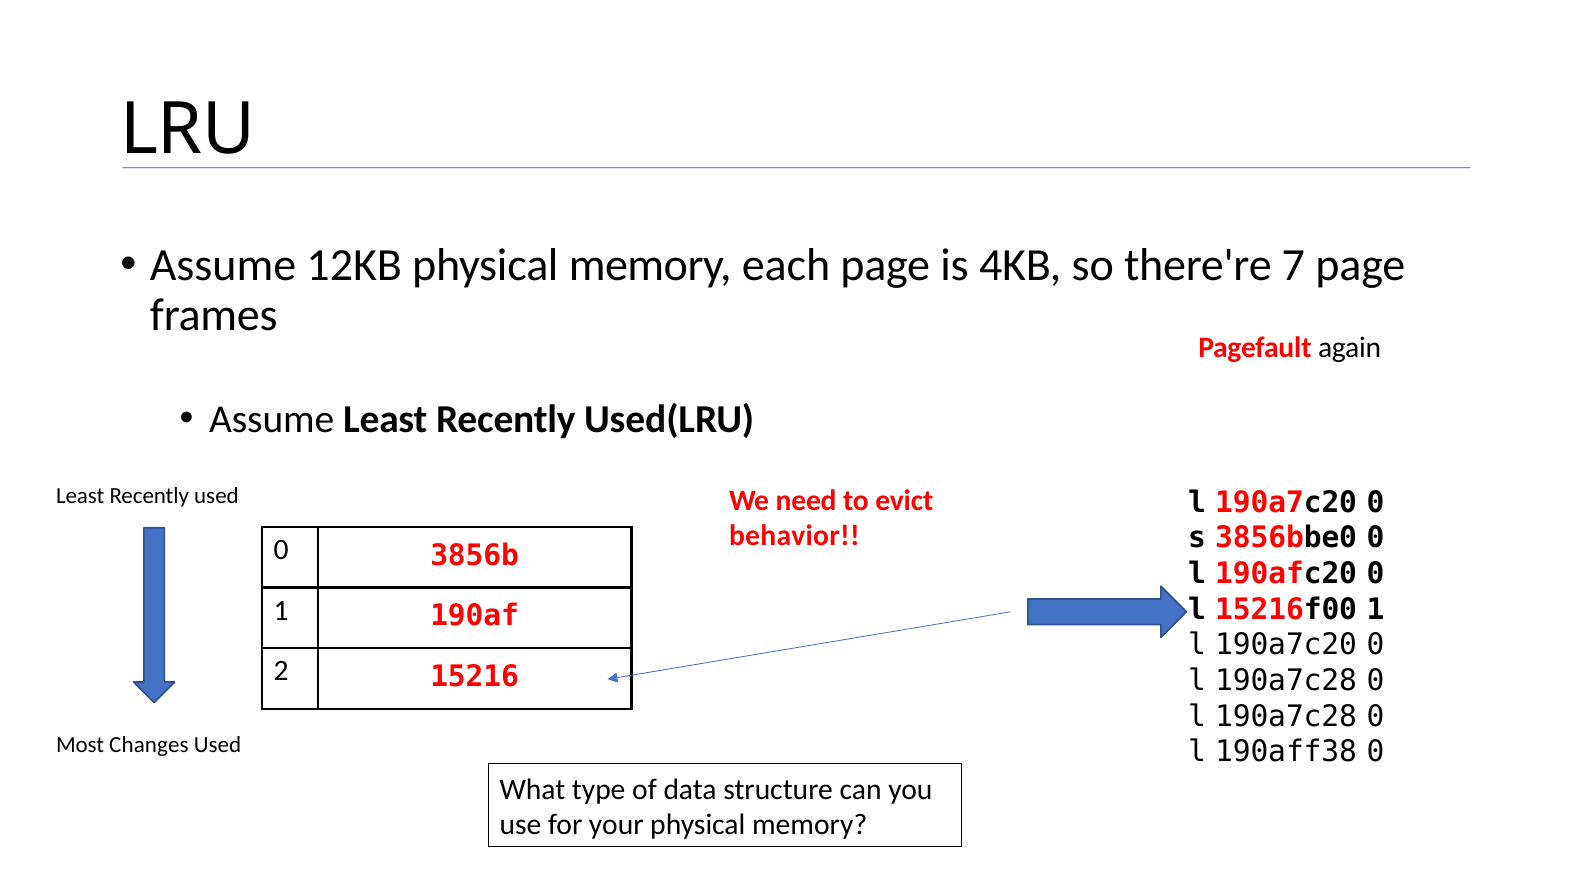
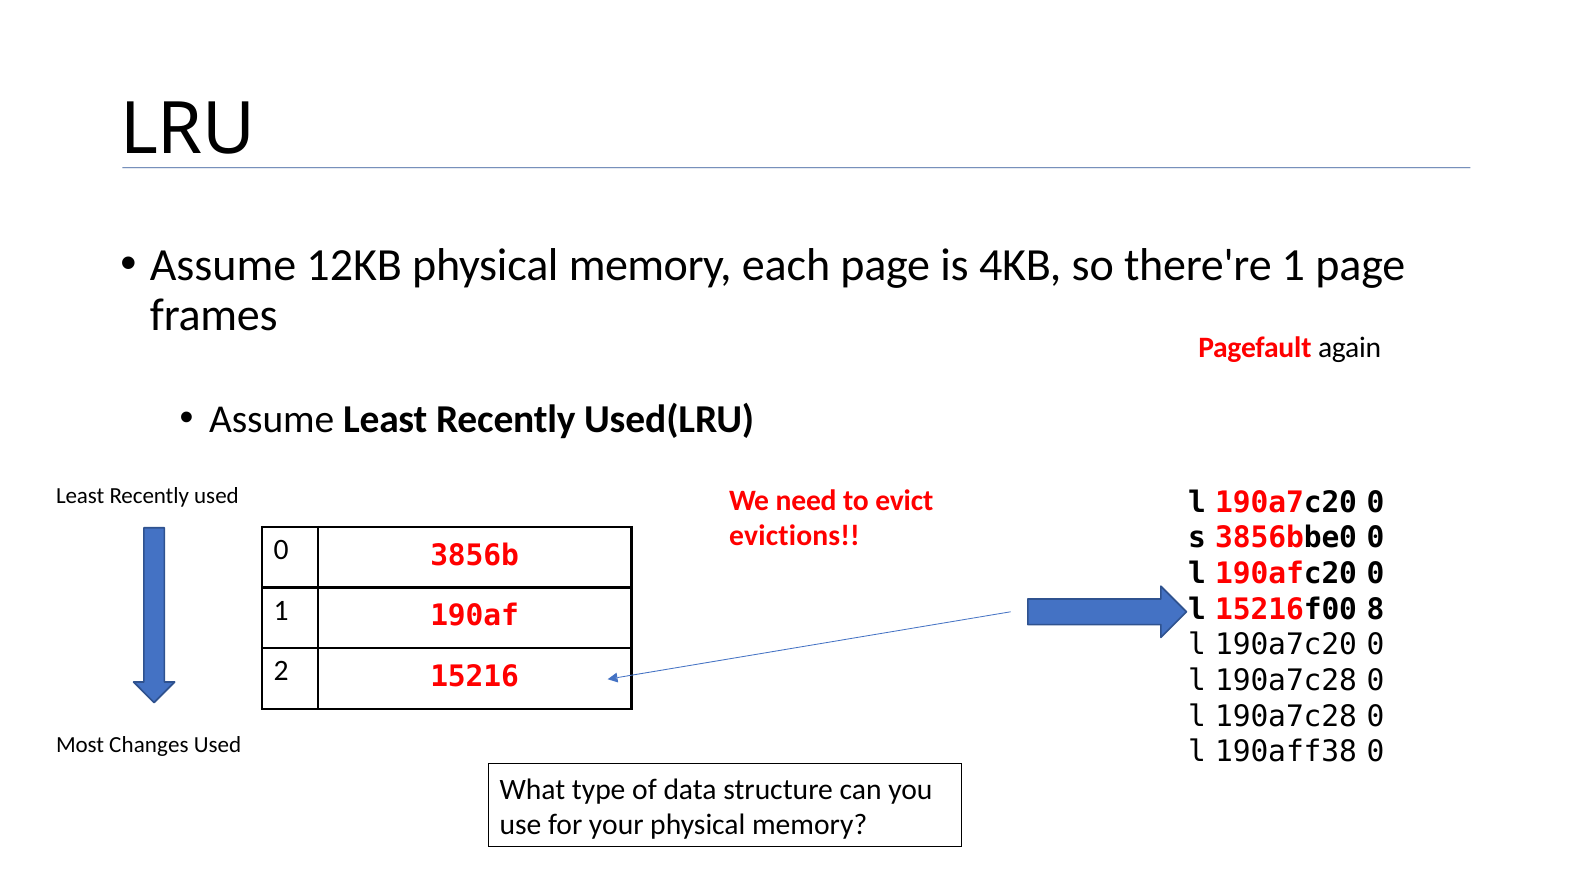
there're 7: 7 -> 1 (1293, 266)
behavior: behavior -> evictions (794, 536)
15216f00 1: 1 -> 8 (1375, 610)
